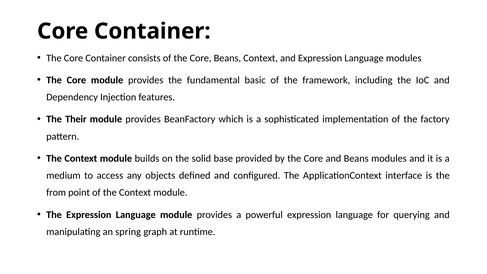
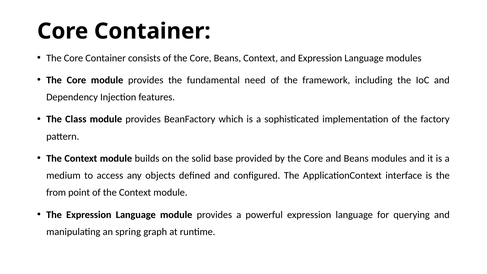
basic: basic -> need (255, 80)
Their: Their -> Class (76, 119)
